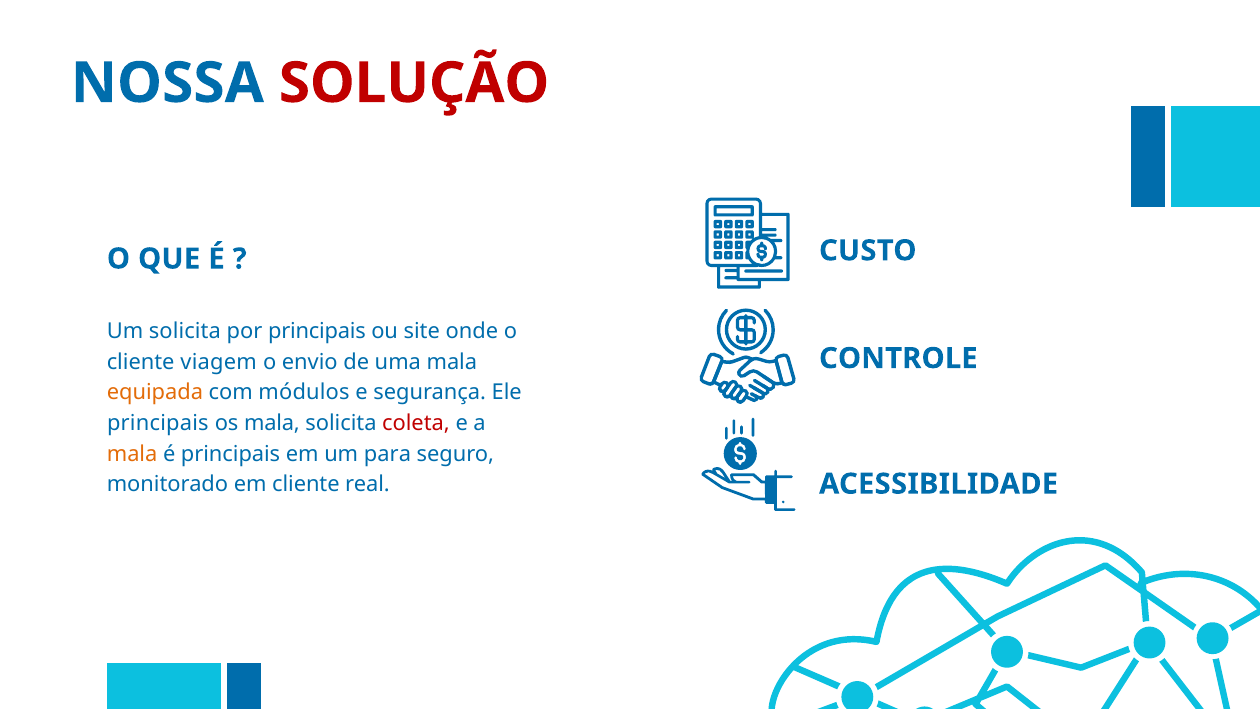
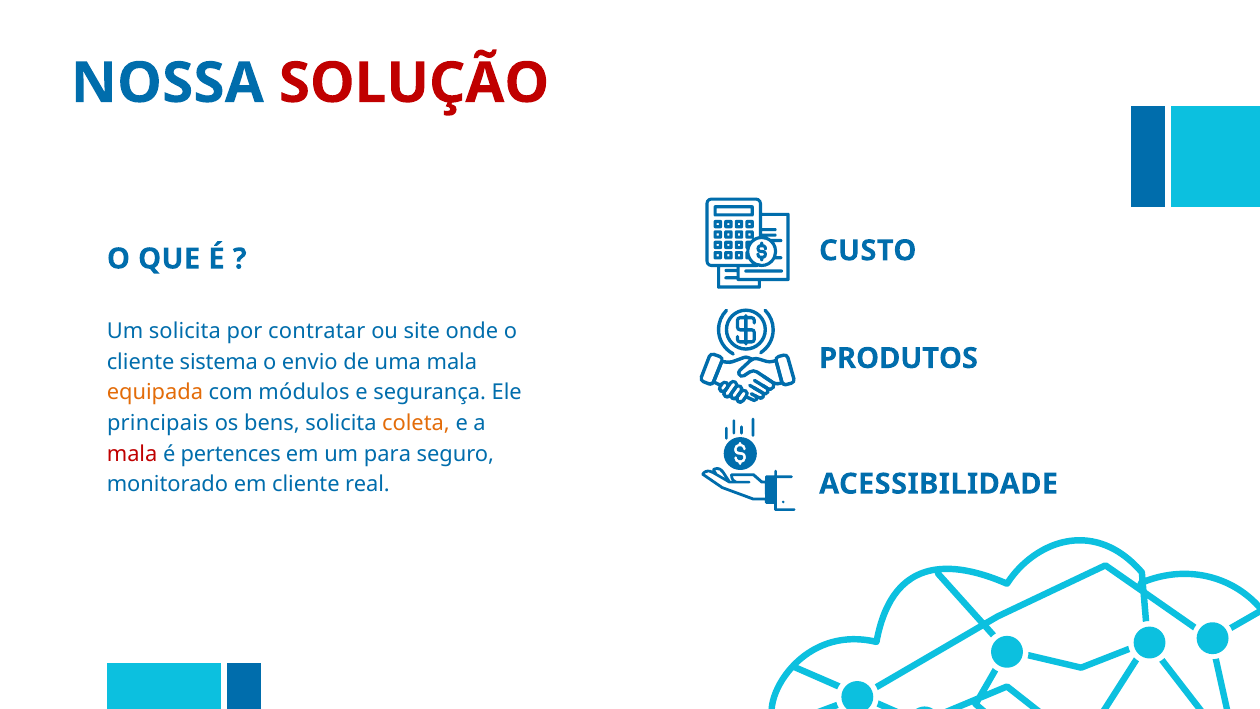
por principais: principais -> contratar (317, 331)
CONTROLE: CONTROLE -> PRODUTOS (899, 358)
viagem: viagem -> sistema (219, 362)
os mala: mala -> bens (272, 423)
coleta colour: red -> orange (416, 423)
mala colour: orange -> red (132, 454)
é principais: principais -> pertences (231, 454)
